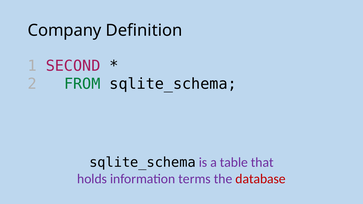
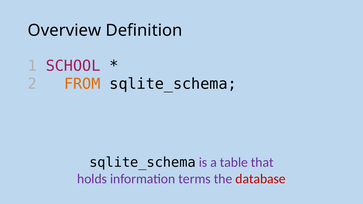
Company: Company -> Overview (64, 30)
SECOND: SECOND -> SCHOOL (73, 66)
FROM colour: green -> orange (82, 84)
